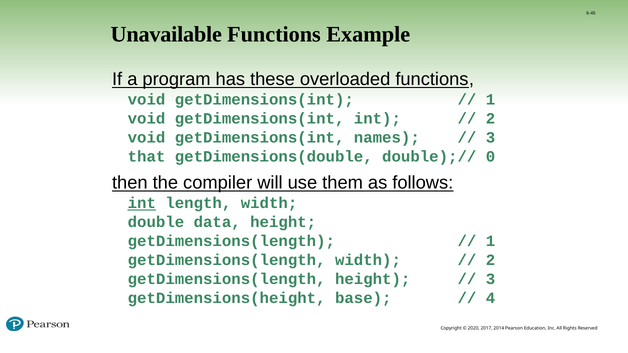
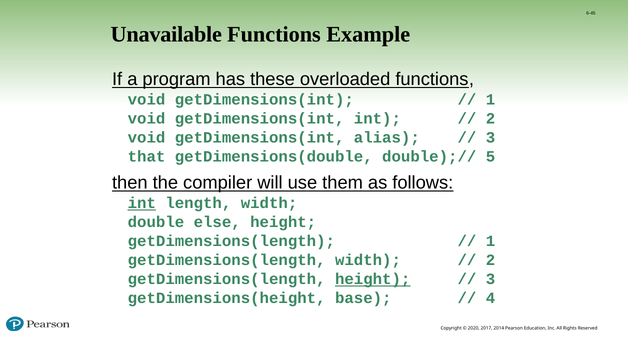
names: names -> alias (387, 138)
0: 0 -> 5 (490, 157)
data: data -> else (217, 222)
height underline: none -> present (373, 279)
